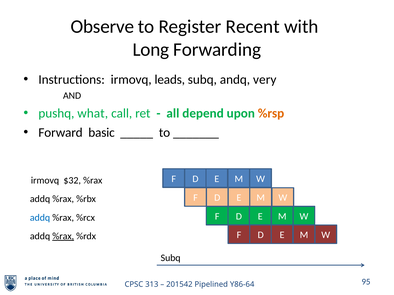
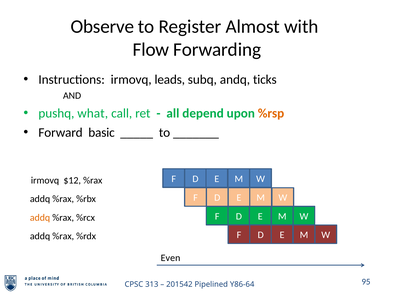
Recent: Recent -> Almost (253, 27)
Long: Long -> Flow (151, 50)
very: very -> ticks (265, 80)
$32: $32 -> $12 (72, 181)
addq colour: blue -> orange (40, 218)
%rax underline: present -> none (63, 237)
Subq: Subq -> Even (171, 258)
